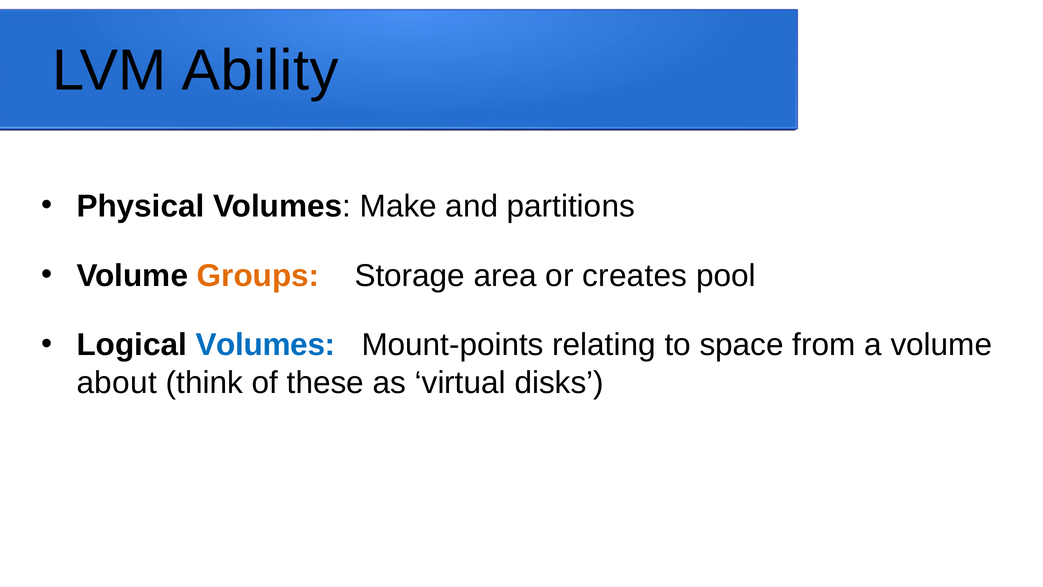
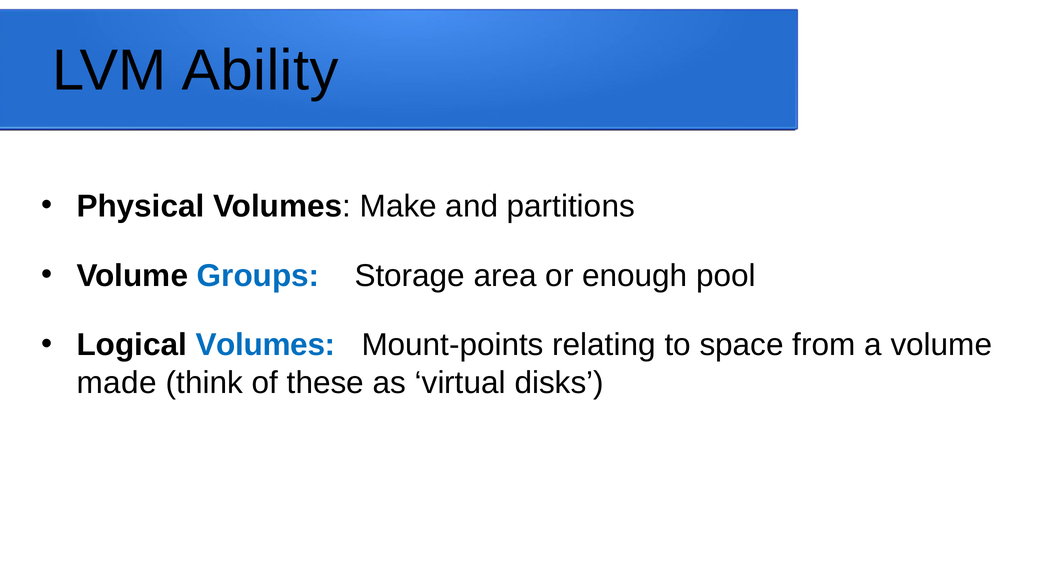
Groups colour: orange -> blue (258, 275)
creates: creates -> enough (635, 275)
about: about -> made (117, 383)
